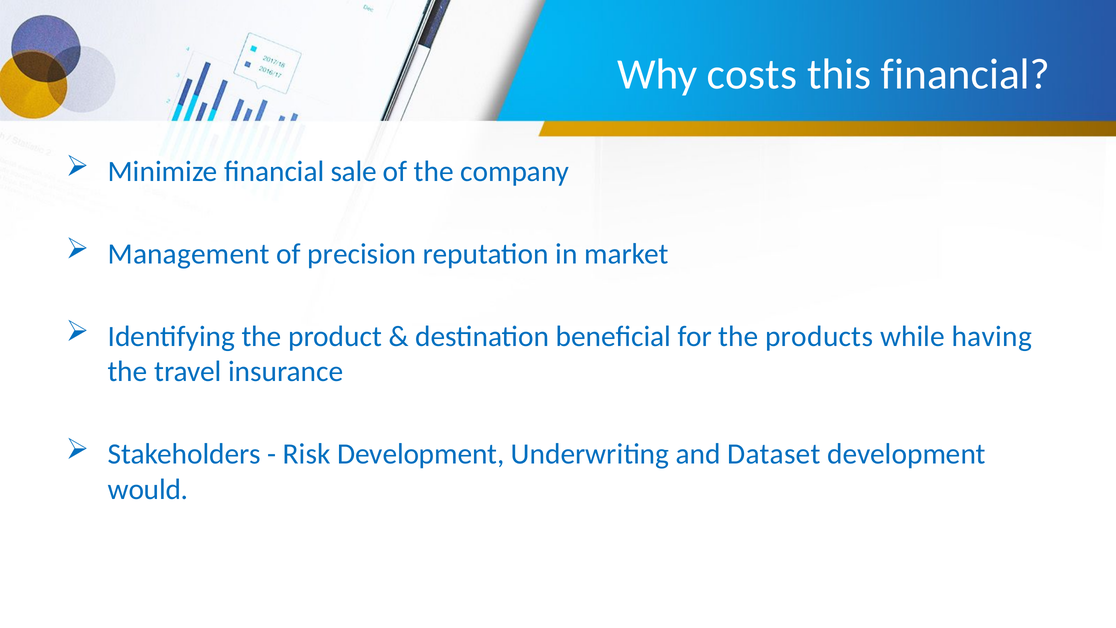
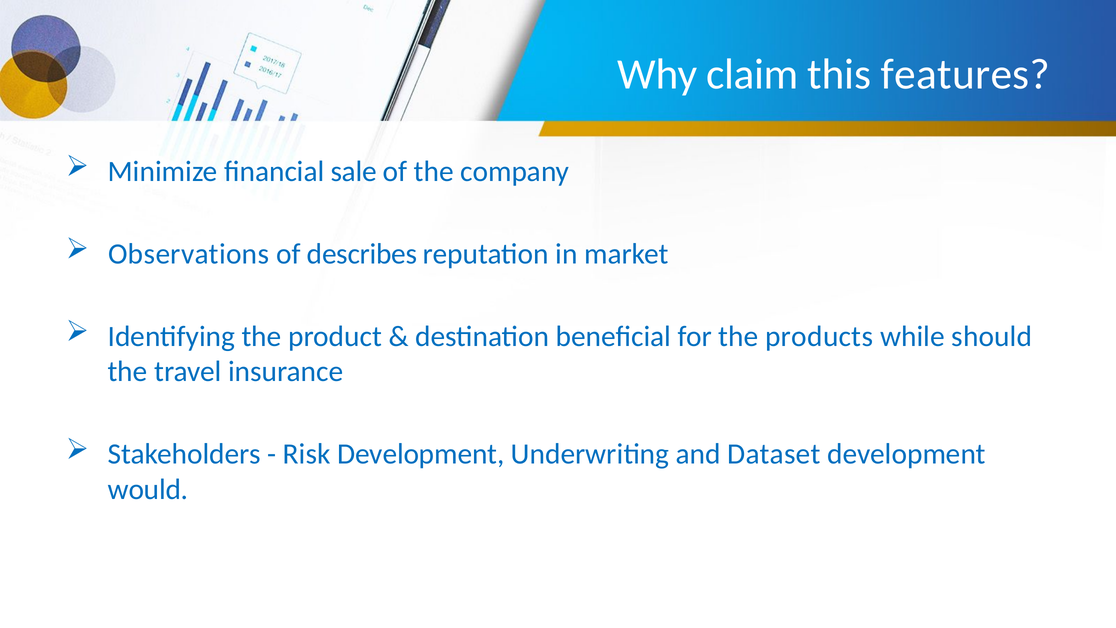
costs: costs -> claim (752, 75)
this financial: financial -> features (965, 75)
Management: Management -> Observations (189, 254)
precision: precision -> describes (362, 254)
having: having -> should (992, 336)
